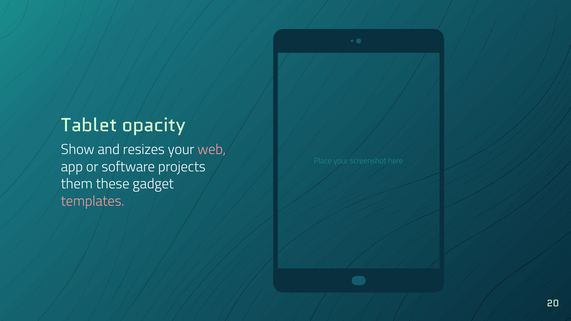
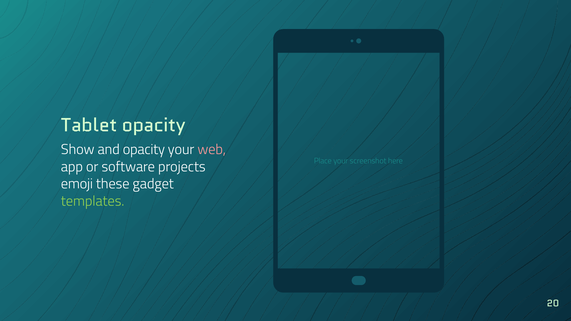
and resizes: resizes -> opacity (144, 150)
them: them -> emoji (77, 184)
templates colour: pink -> light green (93, 201)
